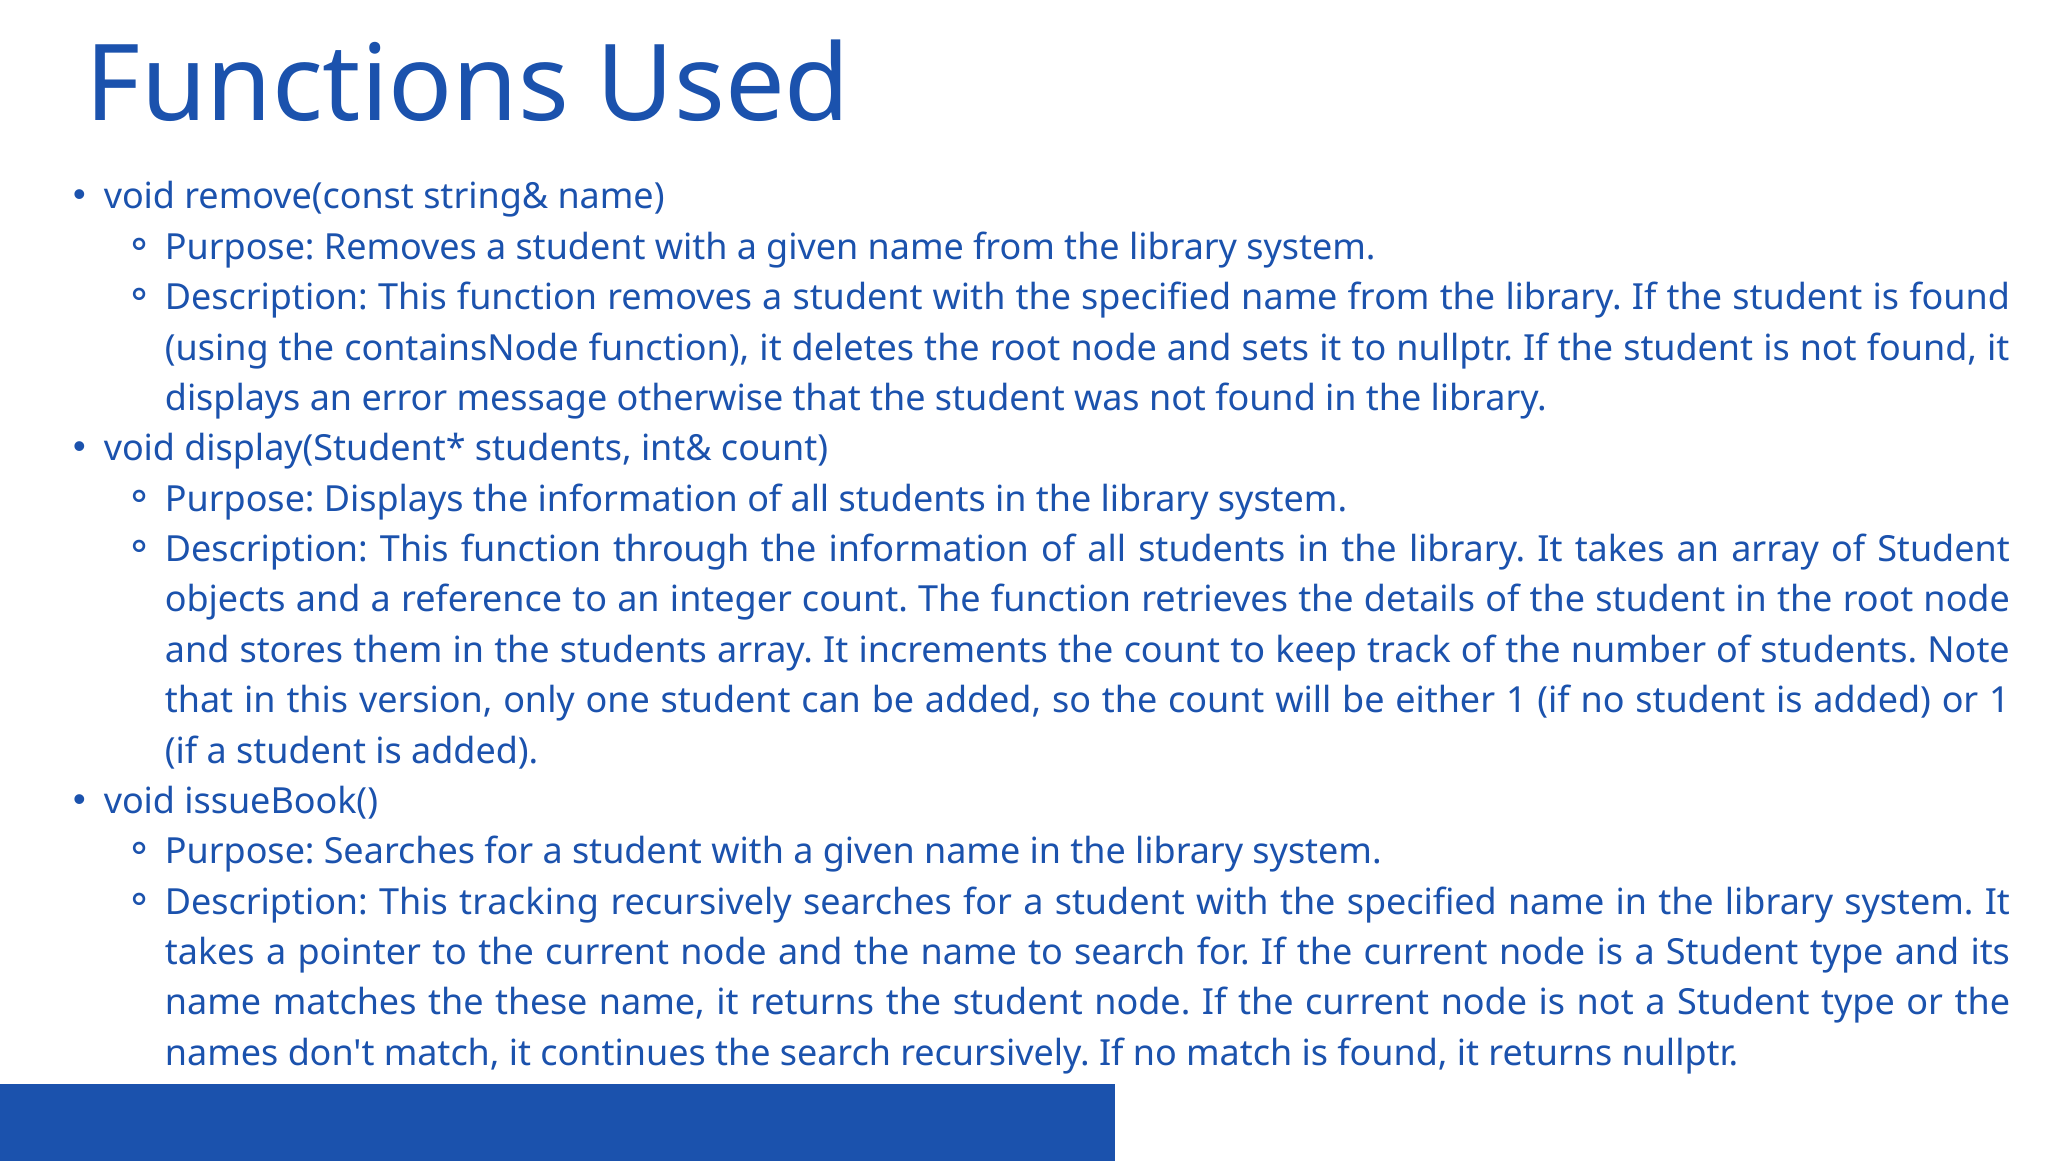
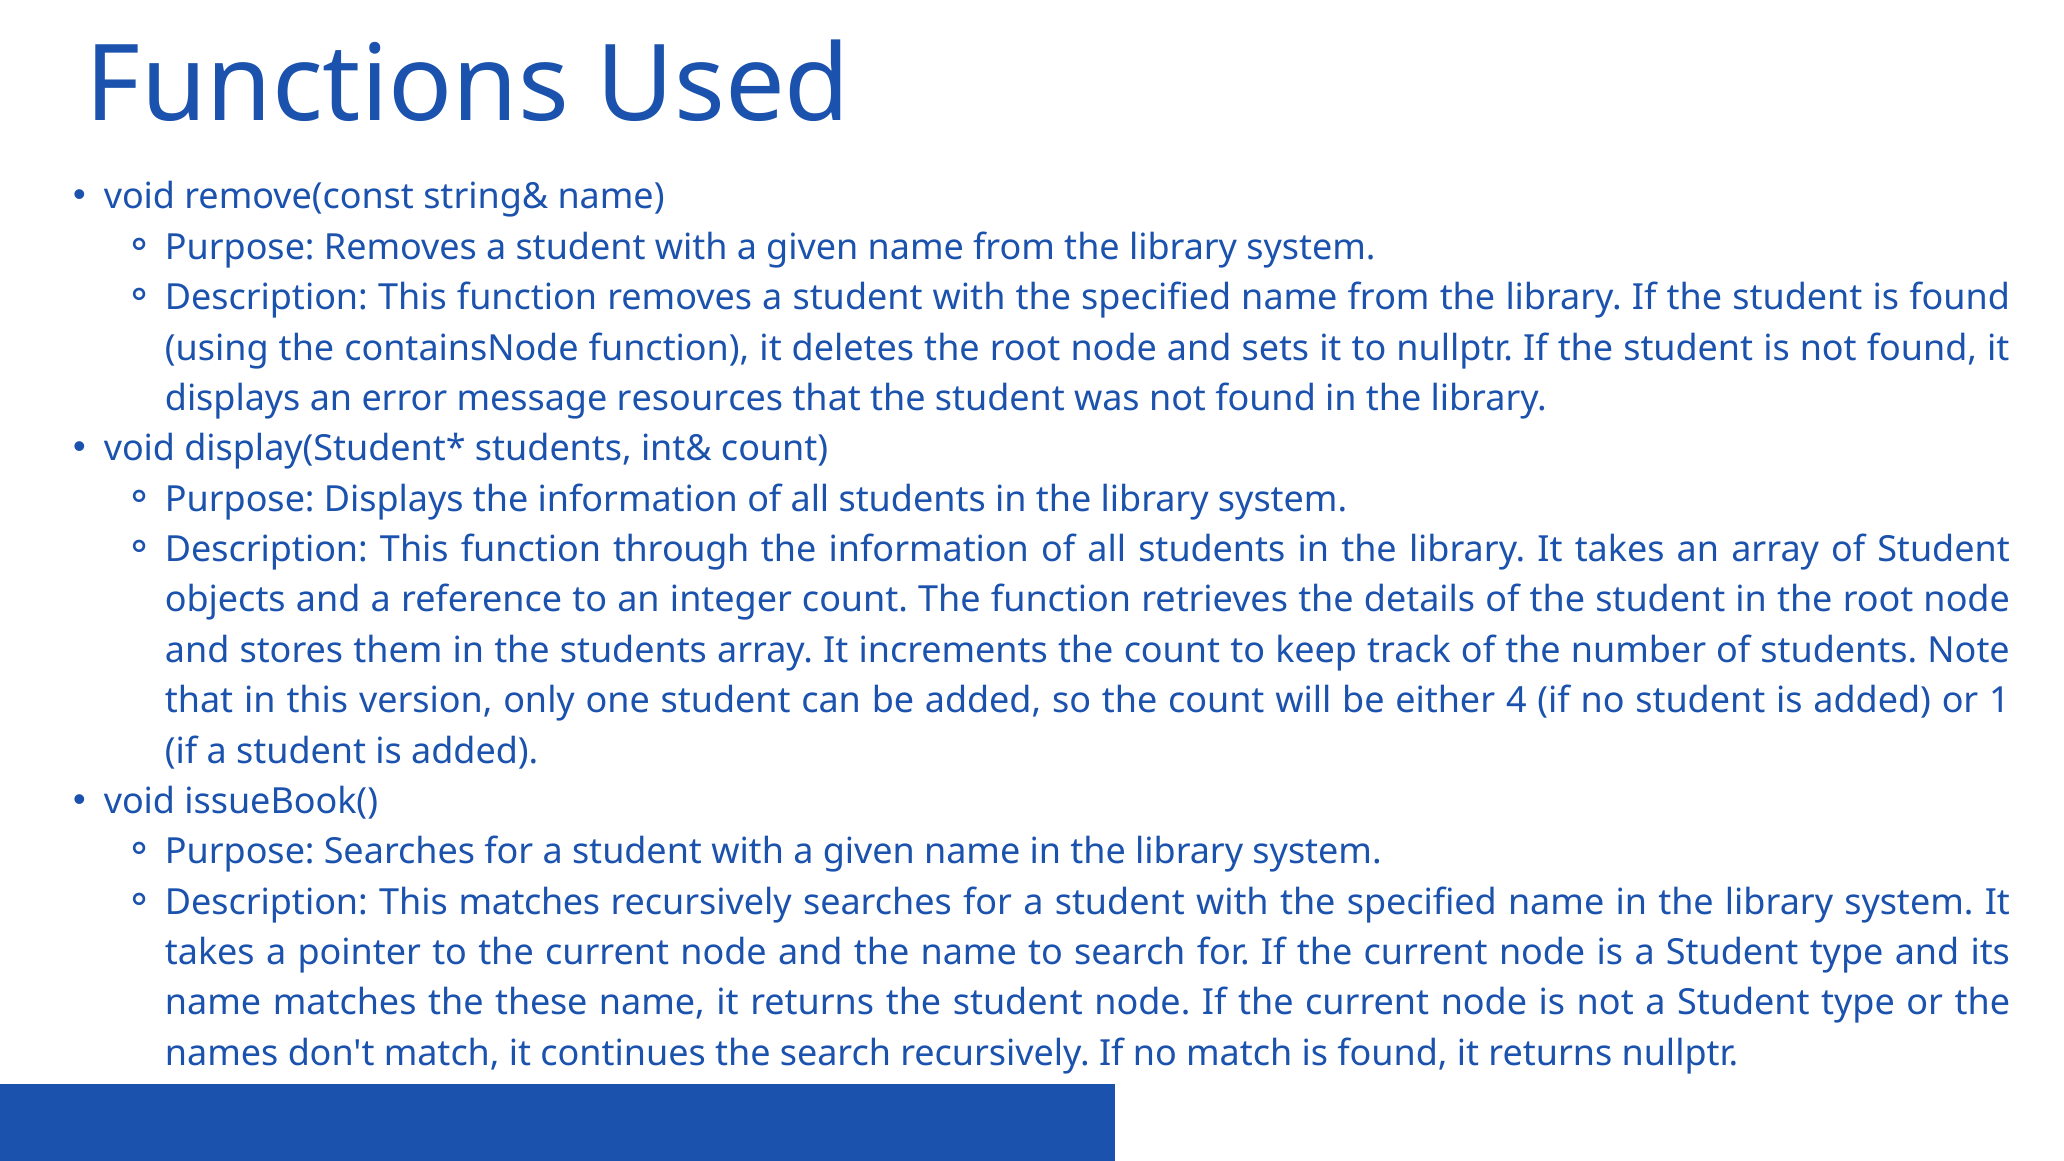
otherwise: otherwise -> resources (700, 399)
either 1: 1 -> 4 (1516, 701)
This tracking: tracking -> matches (529, 902)
